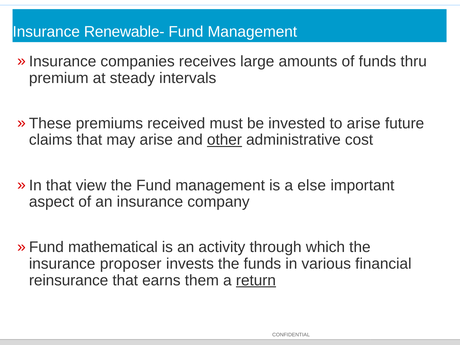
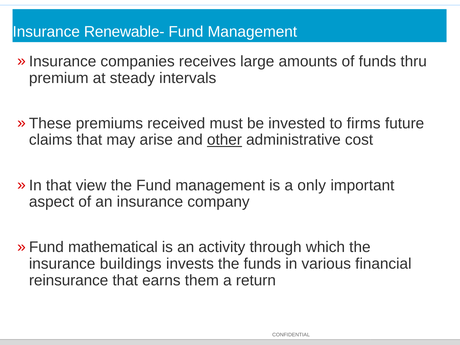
to arise: arise -> firms (364, 123)
else: else -> only (312, 185)
proposer: proposer -> buildings (131, 264)
return underline: present -> none (256, 280)
